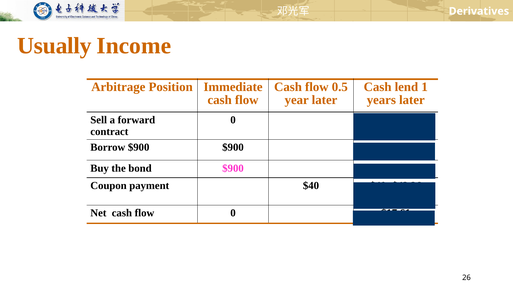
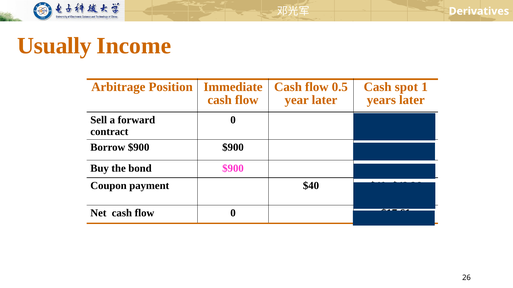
lend: lend -> spot (406, 87)
